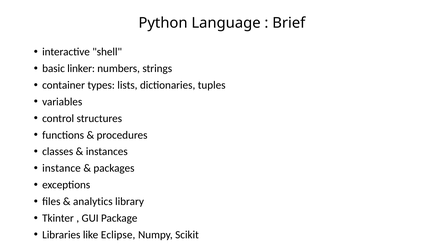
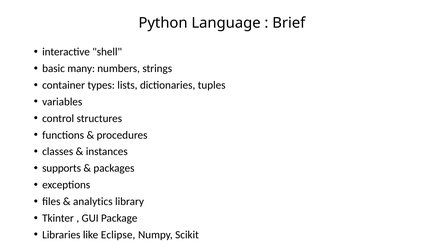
linker: linker -> many (81, 68)
instance: instance -> supports (62, 168)
